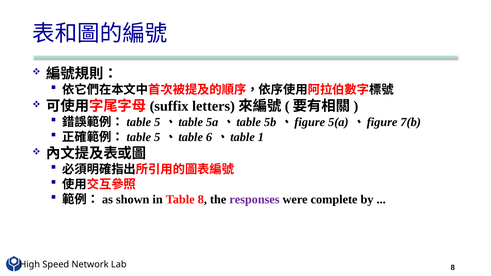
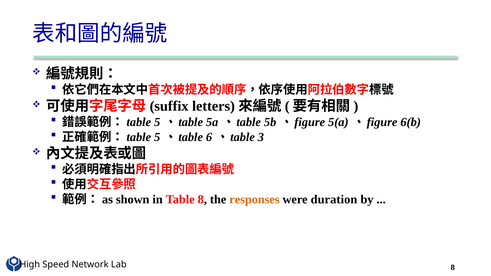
7(b: 7(b -> 6(b (411, 122)
1: 1 -> 3 (261, 137)
responses colour: purple -> orange (254, 200)
complete: complete -> duration (334, 200)
